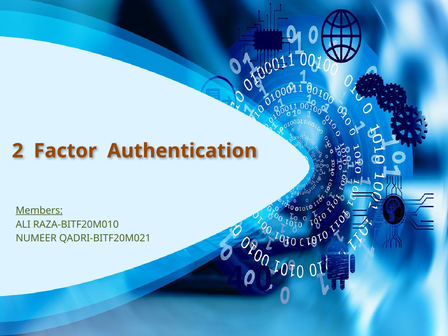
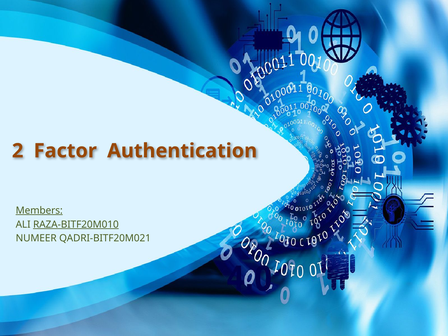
RAZA-BITF20M010 underline: none -> present (76, 224)
